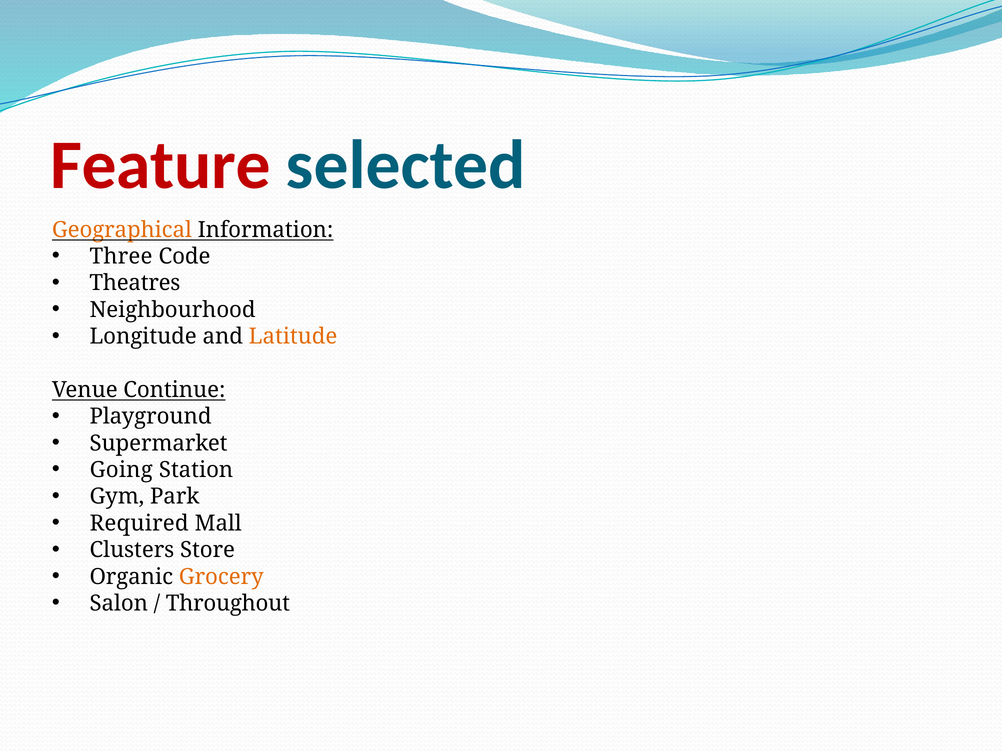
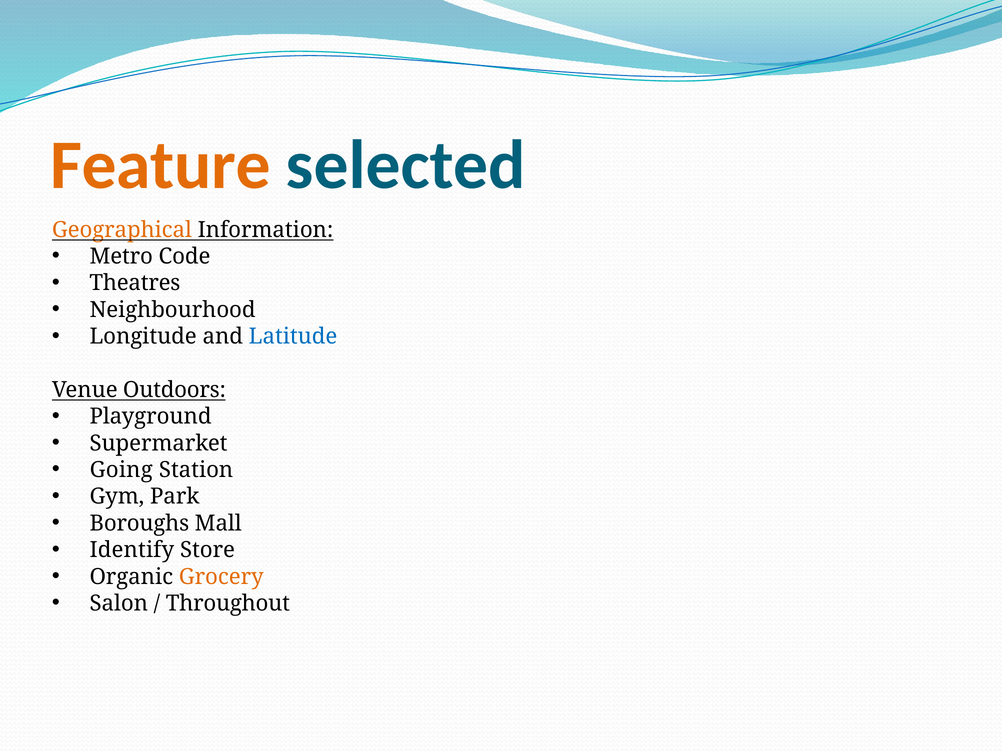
Feature colour: red -> orange (160, 165)
Three: Three -> Metro (121, 257)
Latitude colour: orange -> blue (293, 337)
Continue: Continue -> Outdoors (174, 390)
Required: Required -> Boroughs (139, 524)
Clusters: Clusters -> Identify (132, 550)
